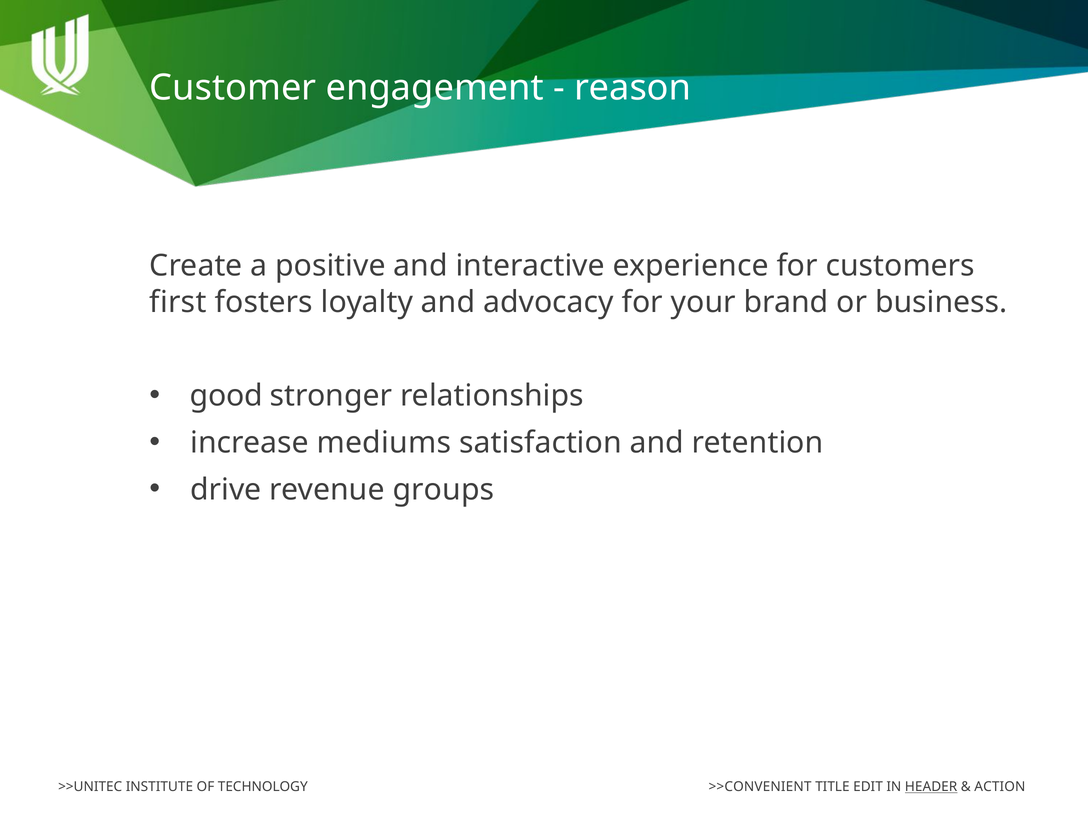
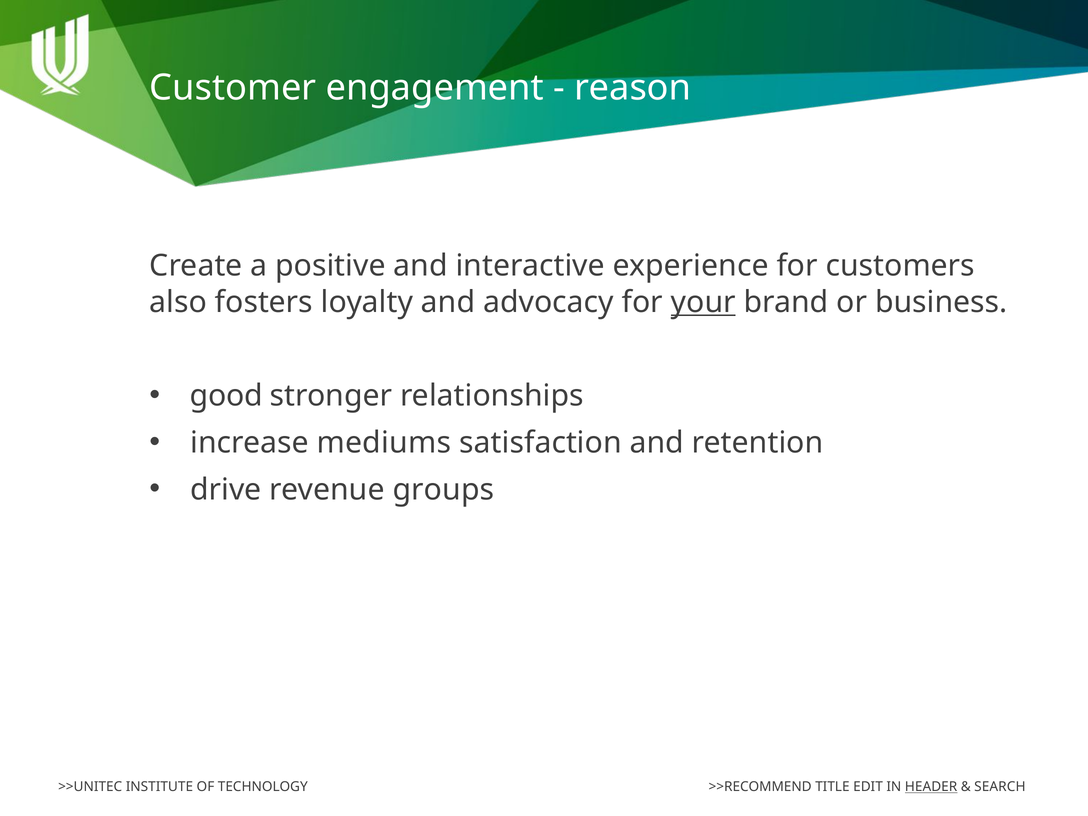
first: first -> also (178, 302)
your underline: none -> present (703, 302)
>>CONVENIENT: >>CONVENIENT -> >>RECOMMEND (760, 787)
ACTION: ACTION -> SEARCH (1000, 787)
